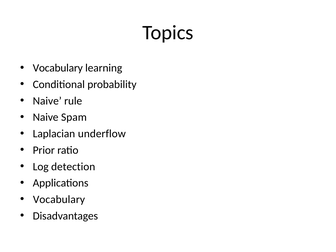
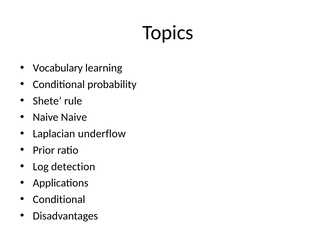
Naive: Naive -> Shete (47, 101)
Naive Spam: Spam -> Naive (74, 117)
Vocabulary: Vocabulary -> Conditional (59, 199)
